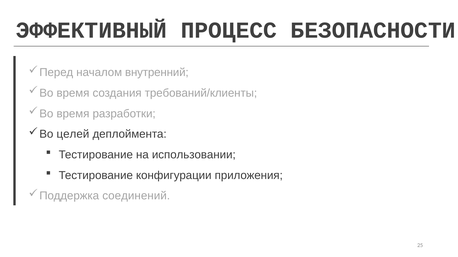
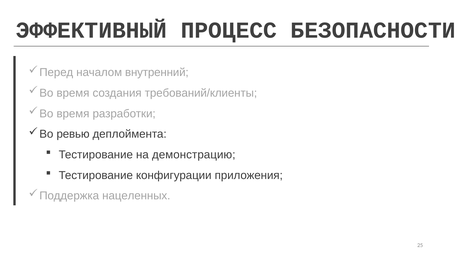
целей: целей -> ревью (73, 134)
использовании: использовании -> демонстрацию (194, 155)
соединений: соединений -> нацеленных (136, 196)
